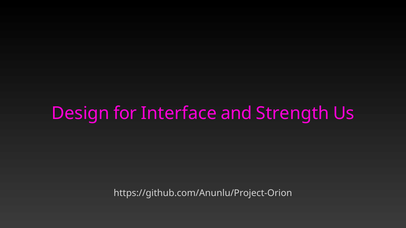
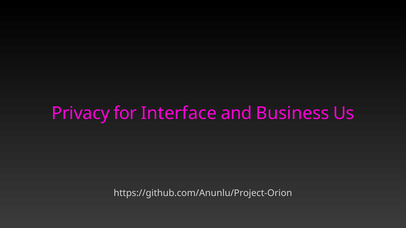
Design: Design -> Privacy (81, 113)
Strength: Strength -> Business (293, 113)
